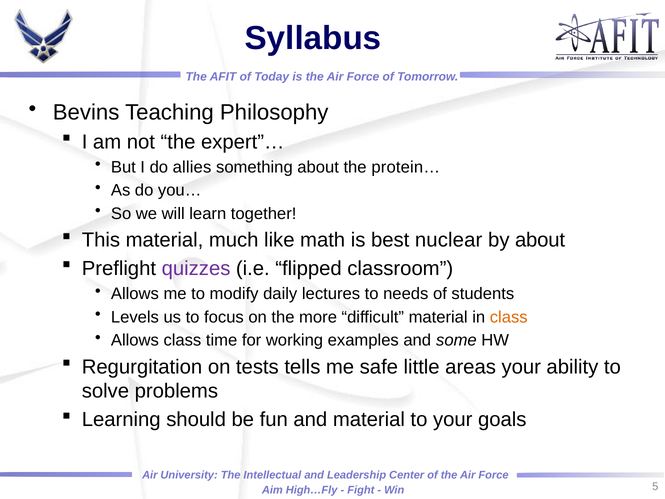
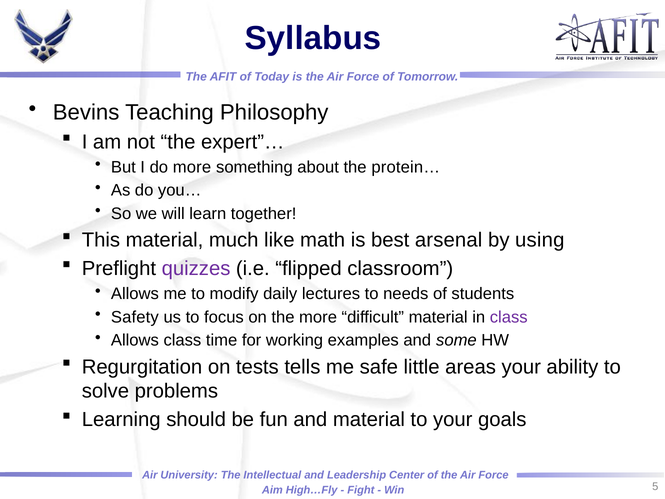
do allies: allies -> more (192, 167)
nuclear: nuclear -> arsenal (449, 240)
by about: about -> using (540, 240)
Levels: Levels -> Safety (135, 317)
class colour: orange -> purple (509, 317)
